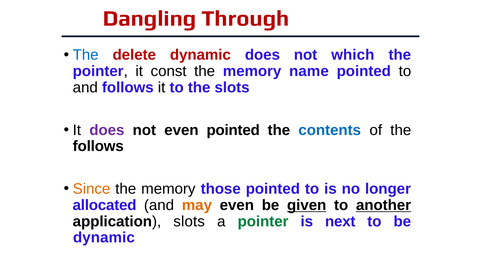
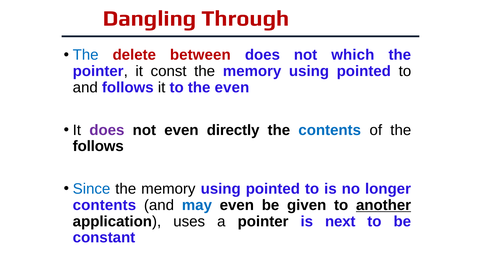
delete dynamic: dynamic -> between (200, 55)
name: name -> using (309, 71)
the slots: slots -> even (232, 87)
even pointed: pointed -> directly (233, 130)
Since colour: orange -> blue (92, 189)
those: those -> using (221, 189)
allocated: allocated -> contents (104, 205)
may colour: orange -> blue (197, 205)
given underline: present -> none (307, 205)
application slots: slots -> uses (189, 221)
pointer colour: green -> black (263, 221)
dynamic: dynamic -> constant (104, 237)
